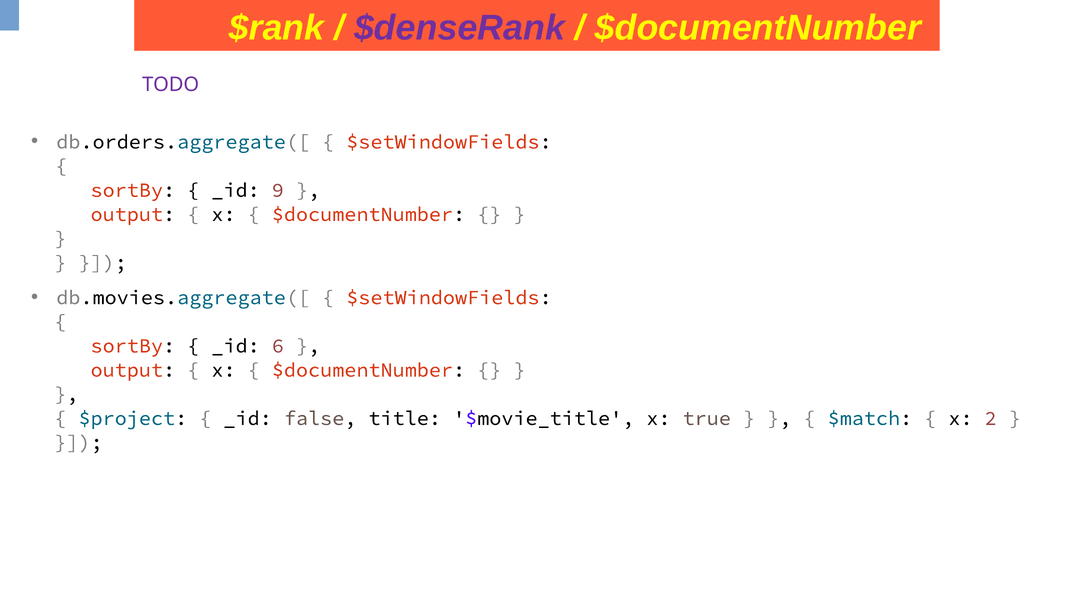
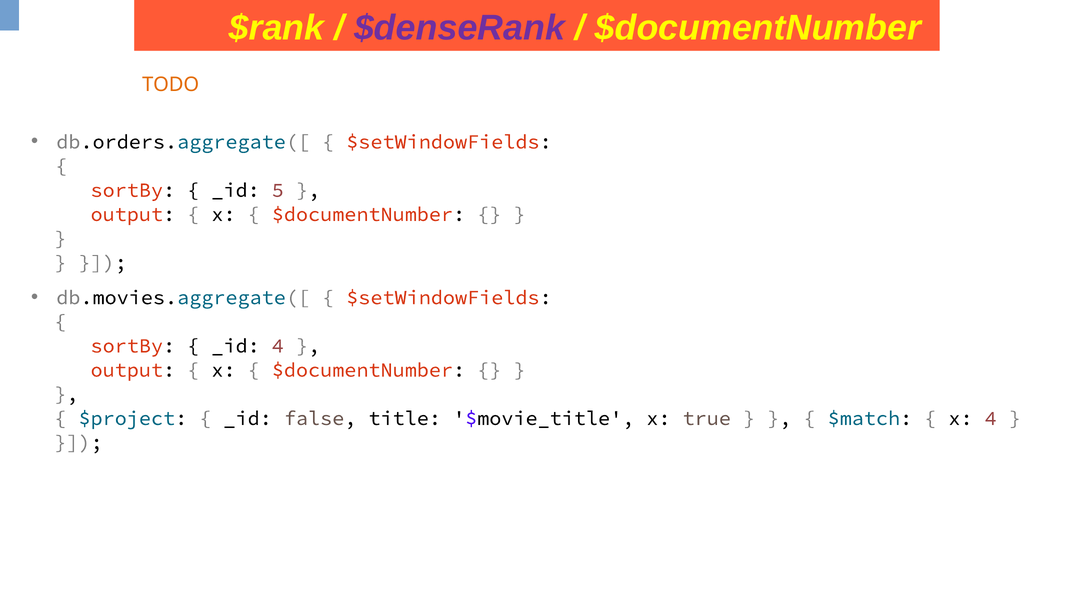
TODO colour: purple -> orange (171, 85)
9: 9 -> 5 (278, 190)
_id 6: 6 -> 4 (278, 346)
x 2: 2 -> 4 (991, 418)
